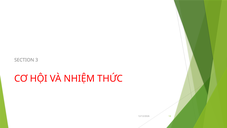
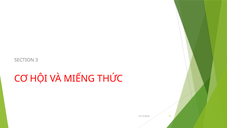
NHIỆM: NHIỆM -> MIẾNG (79, 78)
